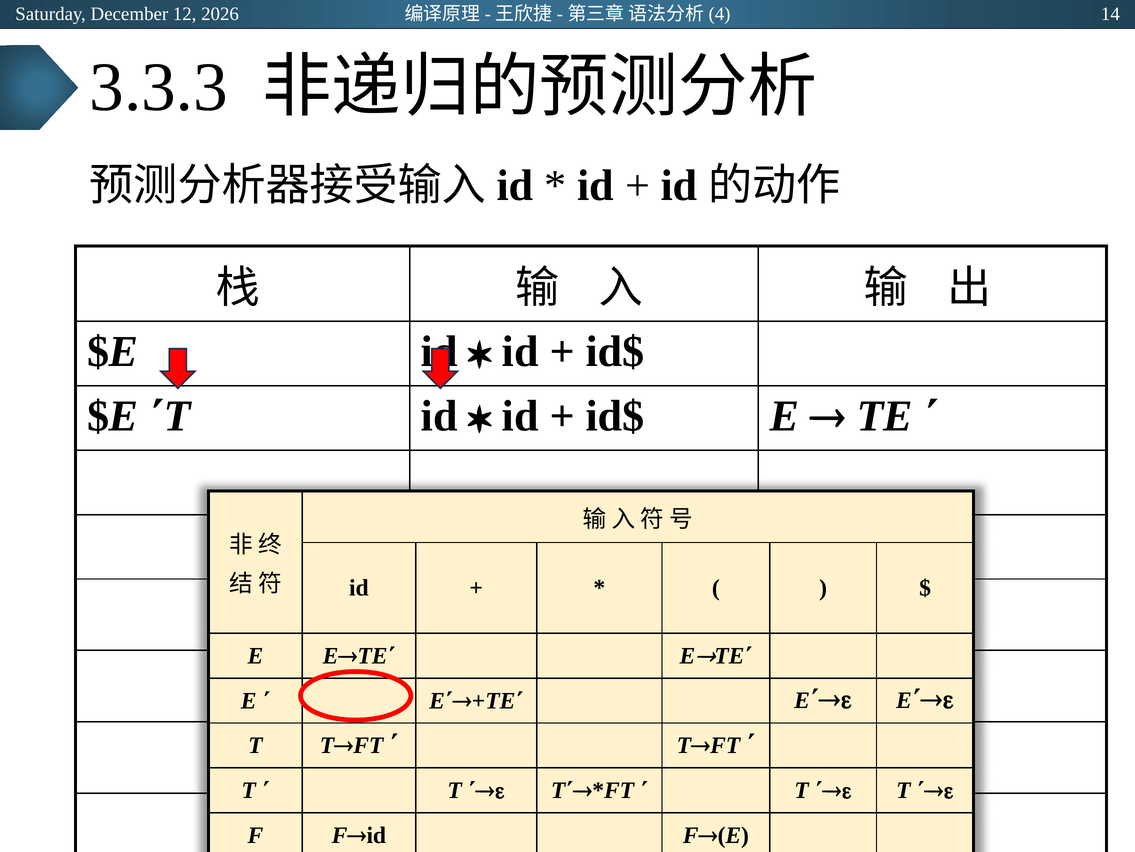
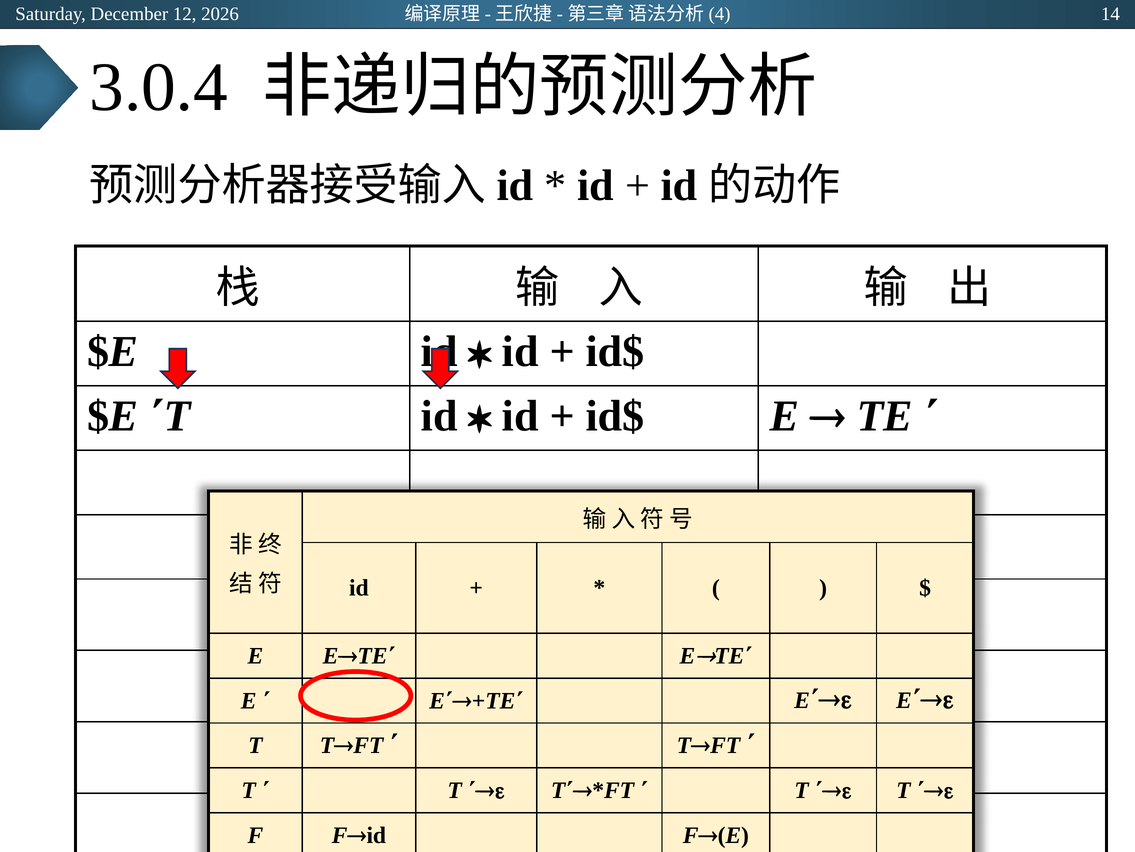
3.3.3: 3.3.3 -> 3.0.4 (159, 87)
